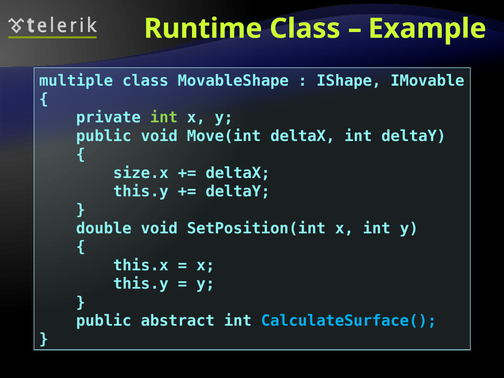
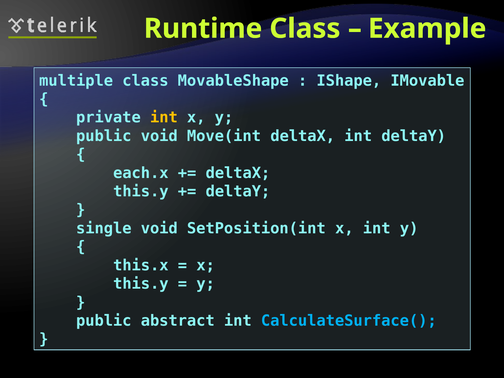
int colour: light green -> yellow (164, 118)
size.x: size.x -> each.x (141, 173)
double: double -> single (104, 228)
